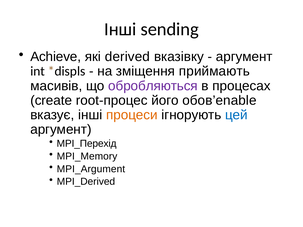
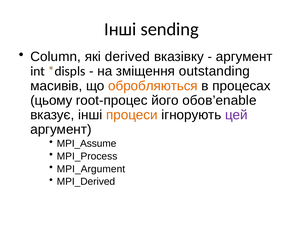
Achieve: Achieve -> Column (56, 57)
приймають: приймають -> outstanding (214, 71)
обробляються colour: purple -> orange (153, 86)
create: create -> цьому (51, 100)
цей colour: blue -> purple (236, 115)
MPI_Перехід: MPI_Перехід -> MPI_Assume (87, 144)
MPI_Memory: MPI_Memory -> MPI_Process (87, 156)
